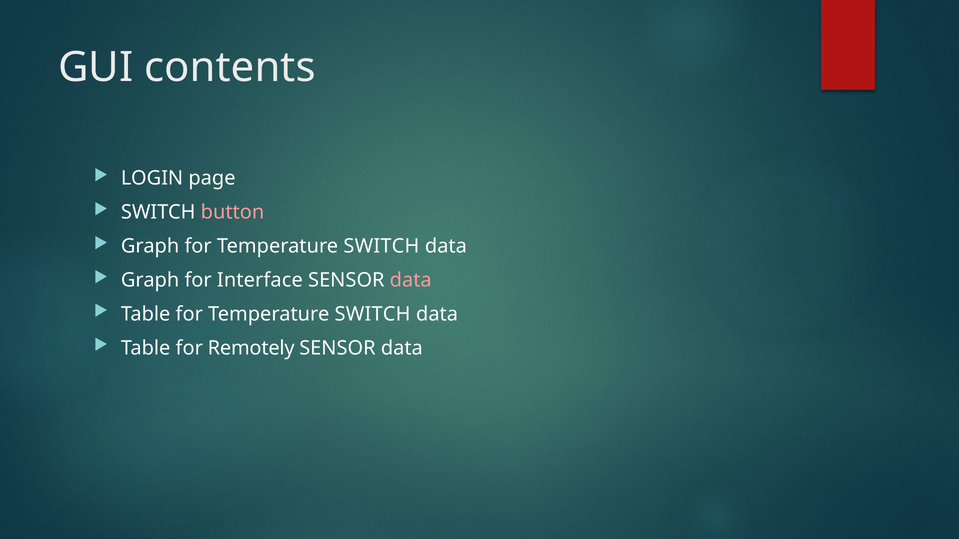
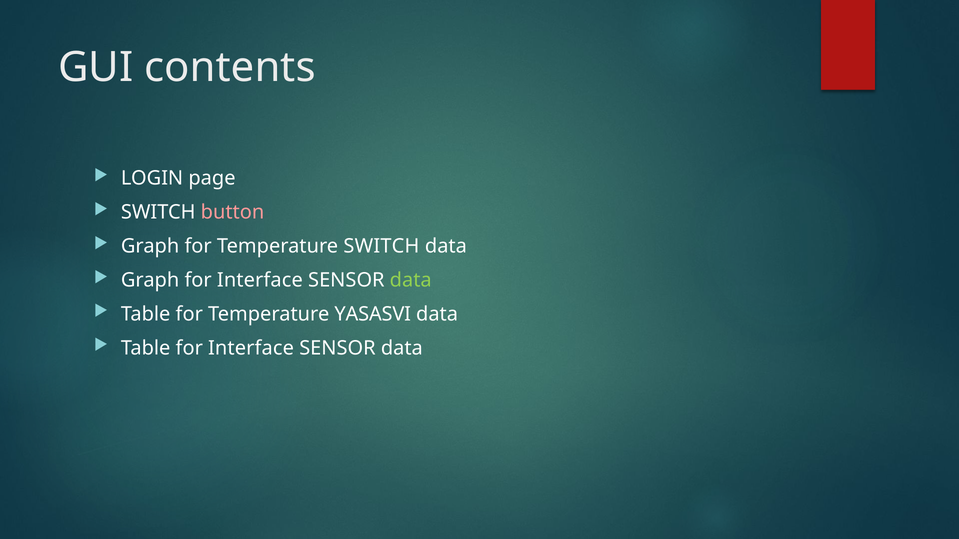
data colour: pink -> light green (411, 280)
Table for Temperature SWITCH: SWITCH -> YASASVI (373, 314)
Table for Remotely: Remotely -> Interface (251, 348)
